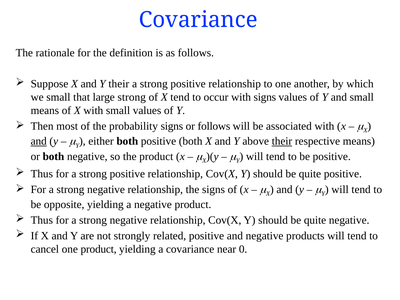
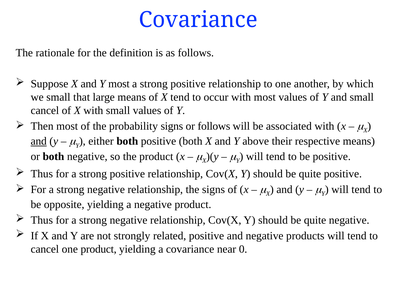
Y their: their -> most (119, 84)
large strong: strong -> means (132, 97)
with signs: signs -> most (265, 97)
means: means -> cancel (45, 111)
their underline: present -> none (282, 141)
